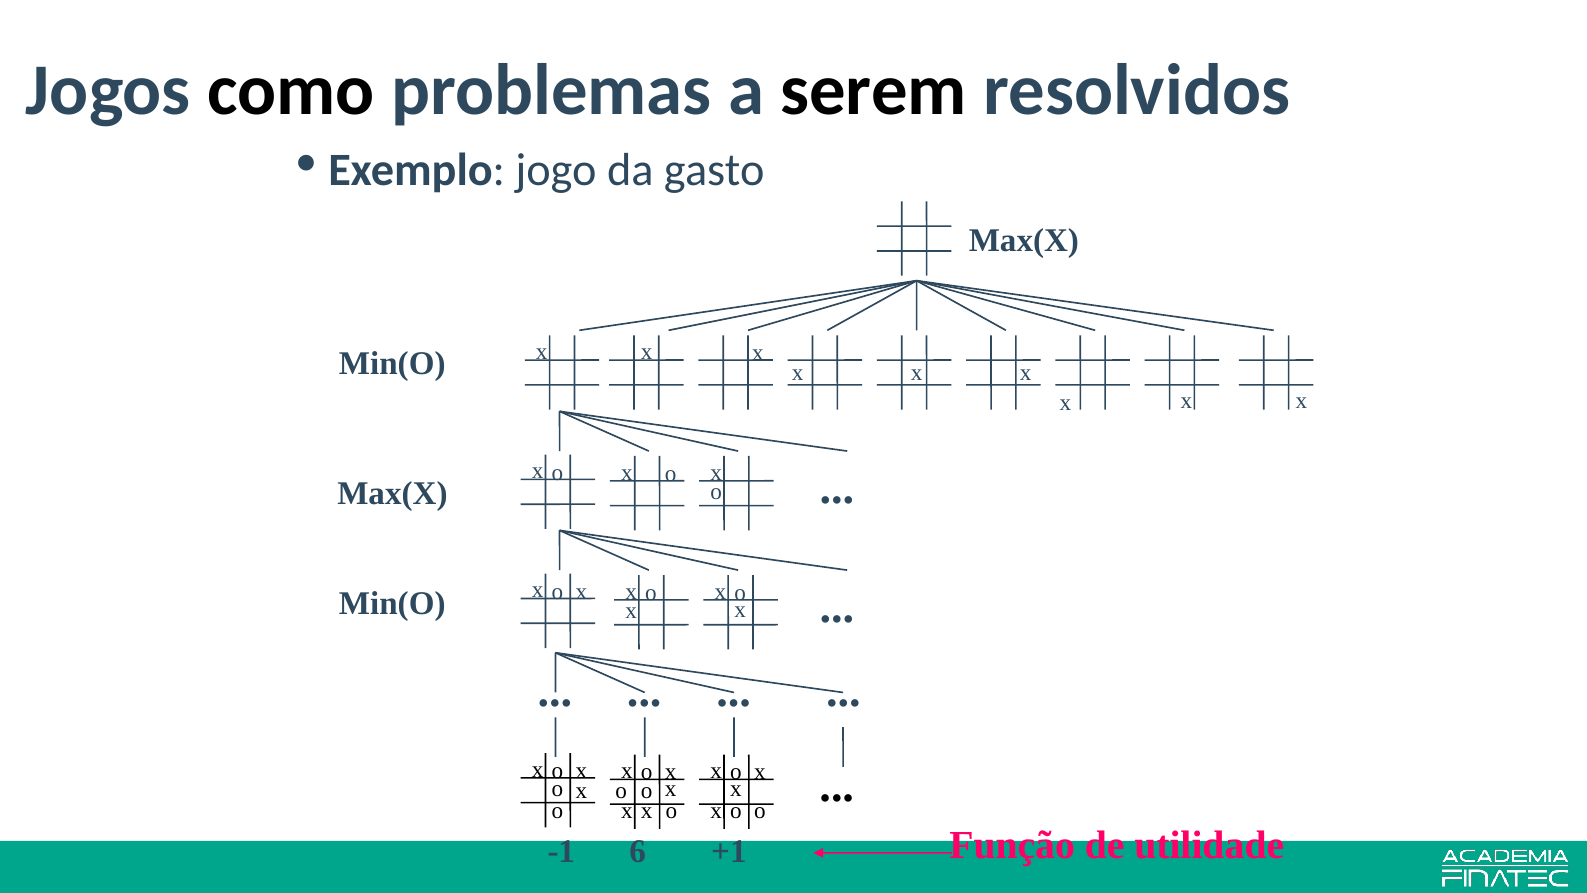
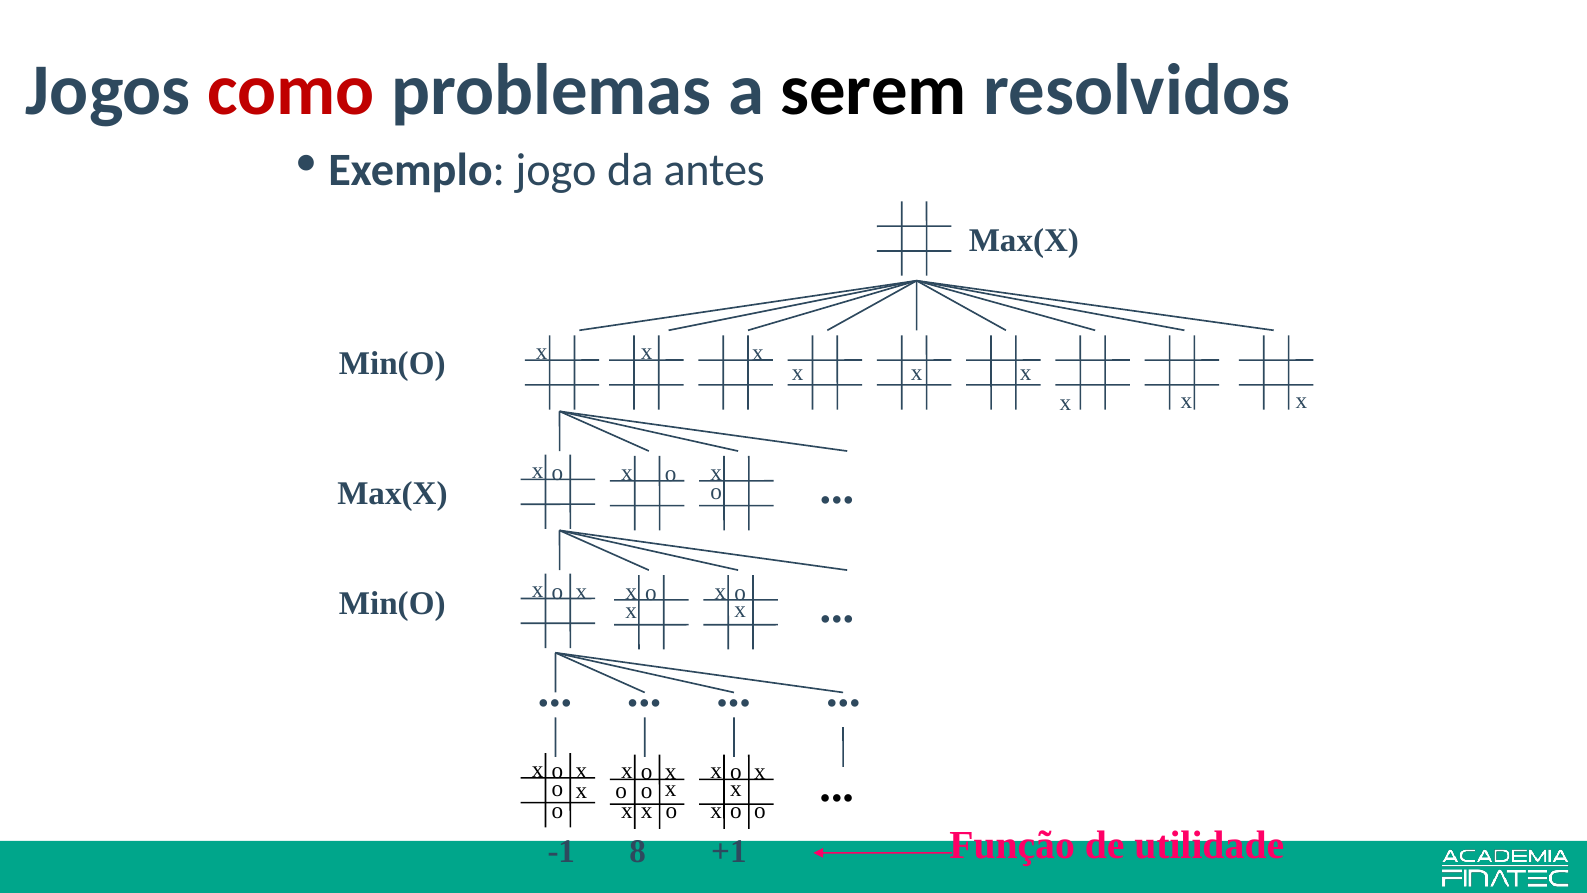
como colour: black -> red (291, 91)
gasto: gasto -> antes (714, 170)
6: 6 -> 8 (638, 851)
